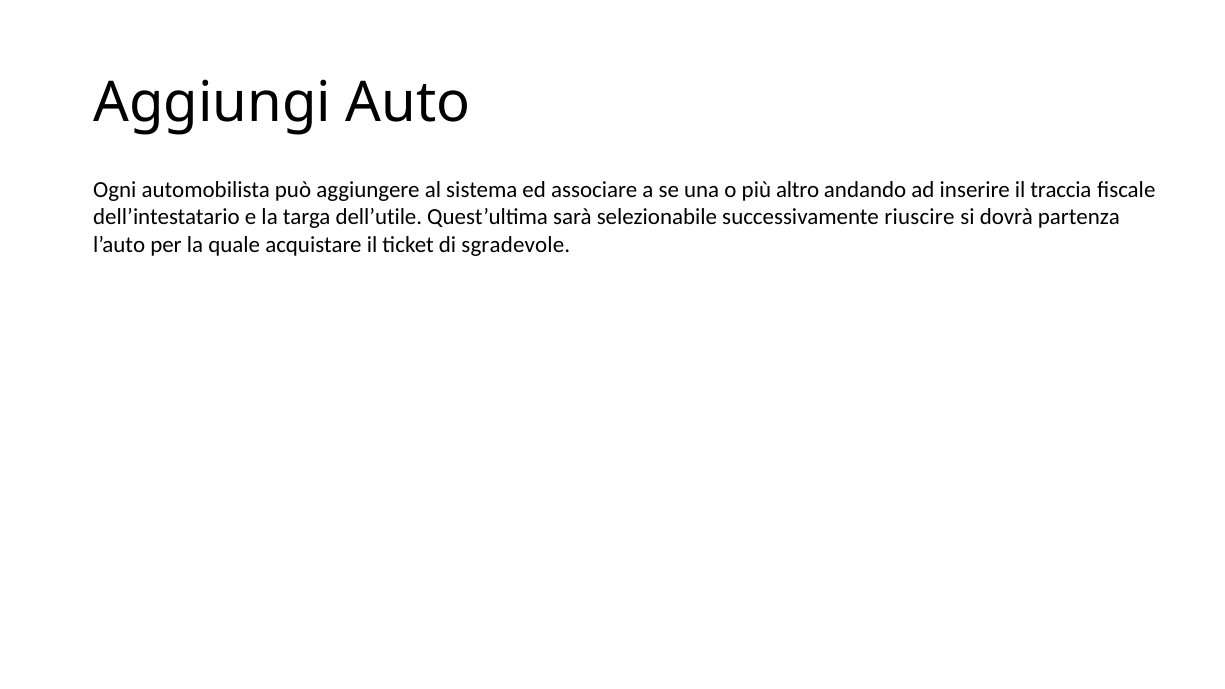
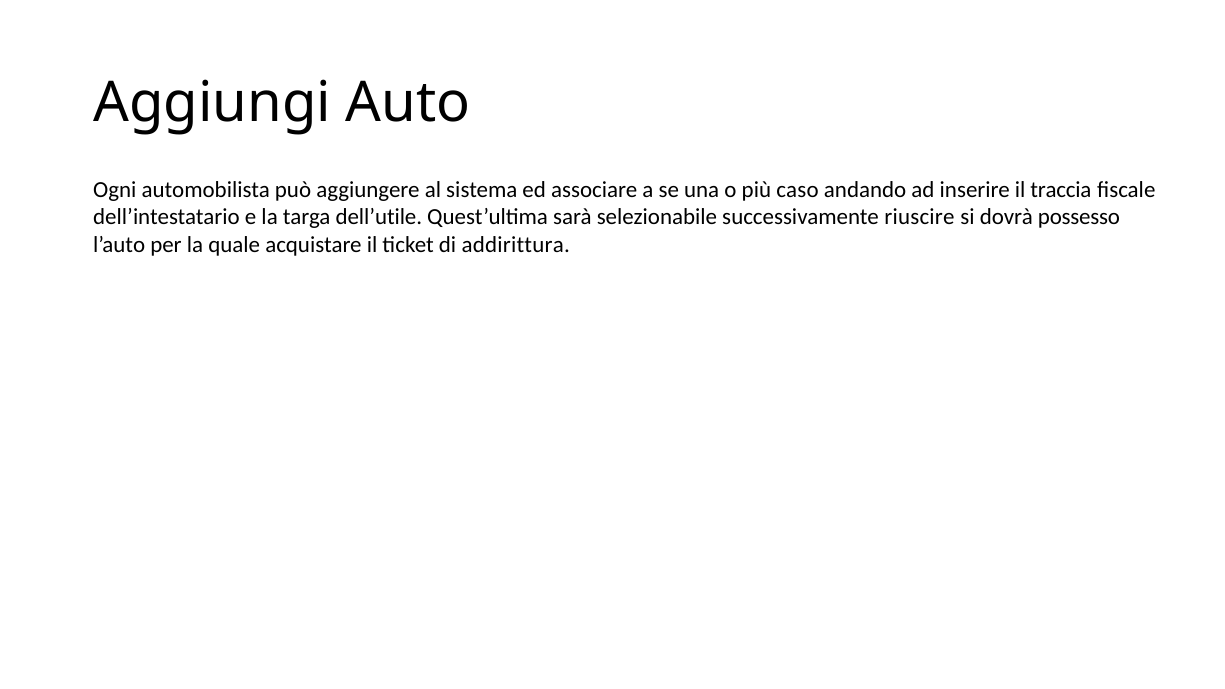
altro: altro -> caso (797, 190)
partenza: partenza -> possesso (1079, 217)
sgradevole: sgradevole -> addirittura (516, 245)
